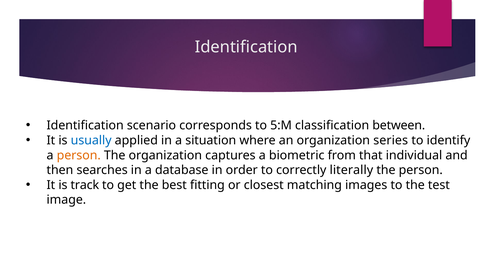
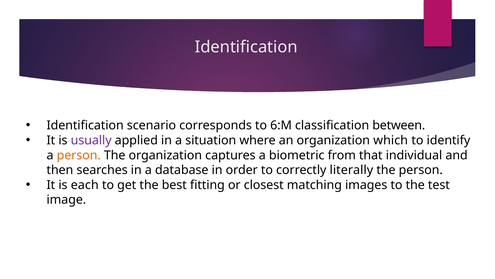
5:M: 5:M -> 6:M (281, 125)
usually colour: blue -> purple (91, 140)
series: series -> which (391, 140)
track: track -> each (85, 185)
